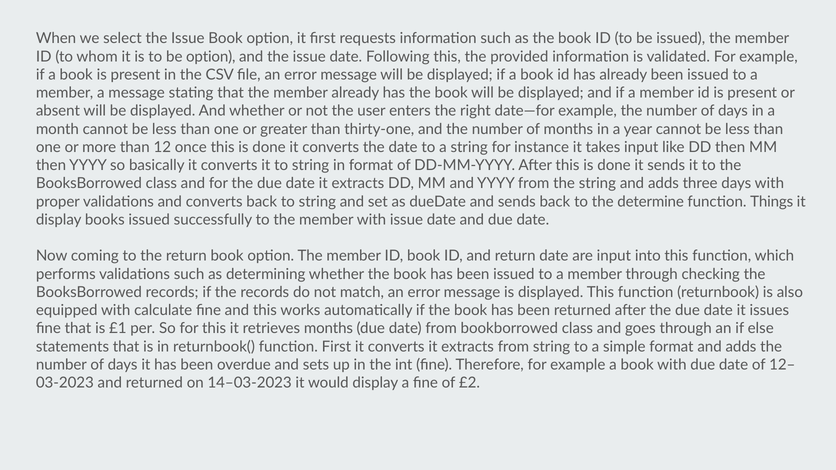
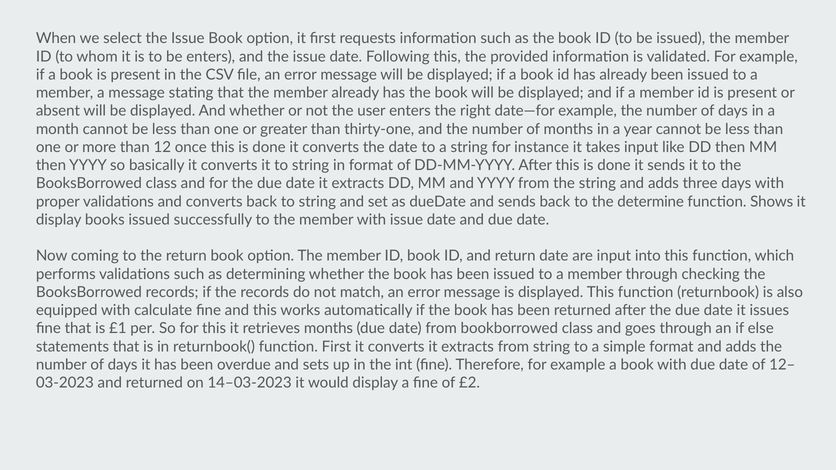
be option: option -> enters (211, 57)
Things: Things -> Shows (772, 202)
